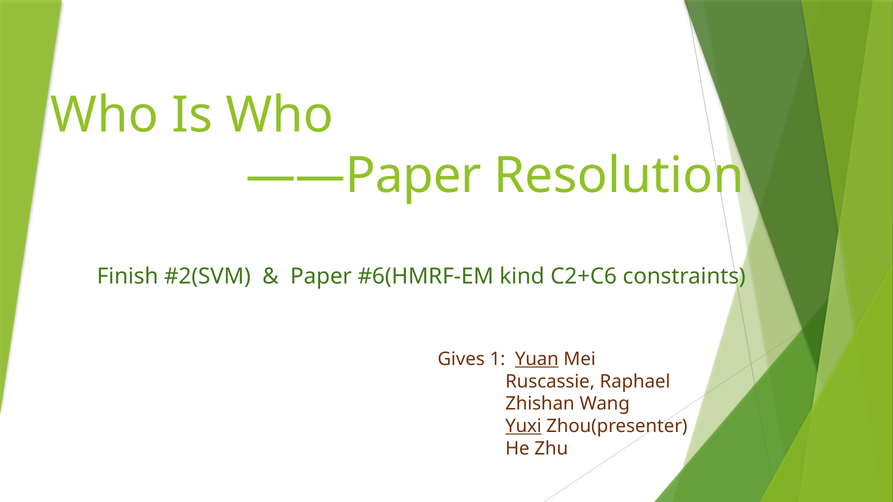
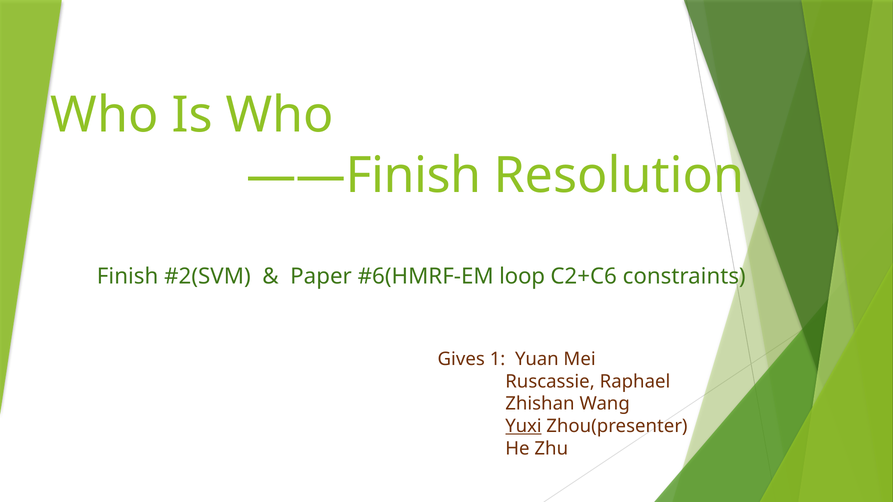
——Paper: ——Paper -> ——Finish (364, 176)
kind: kind -> loop (522, 277)
Yuan underline: present -> none (537, 359)
